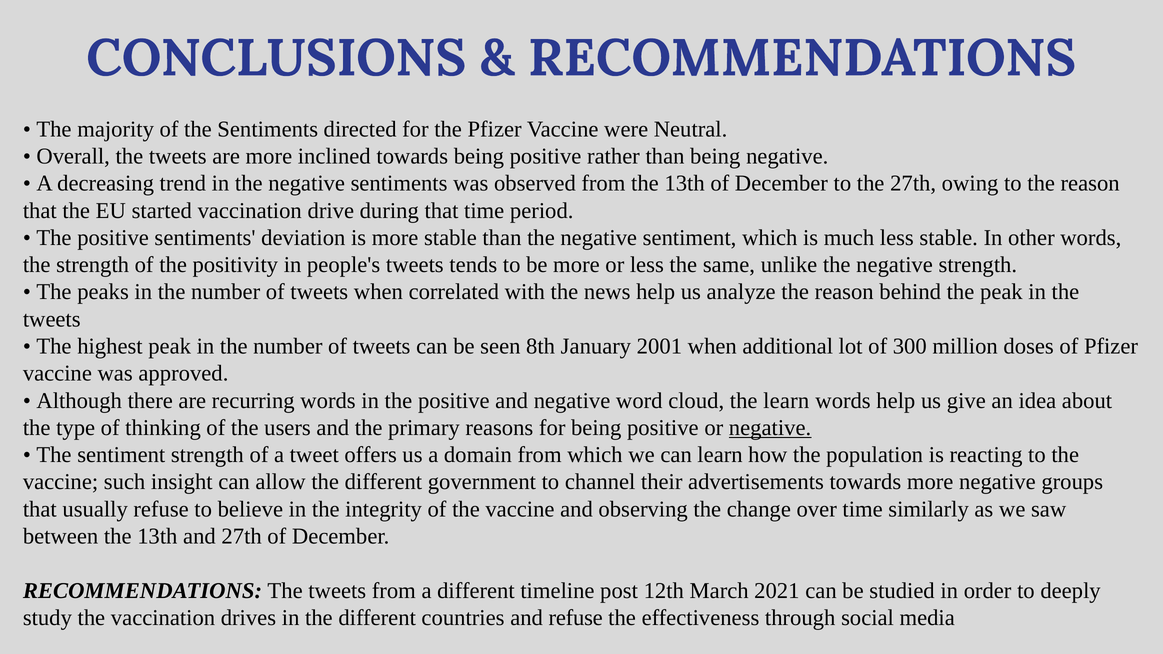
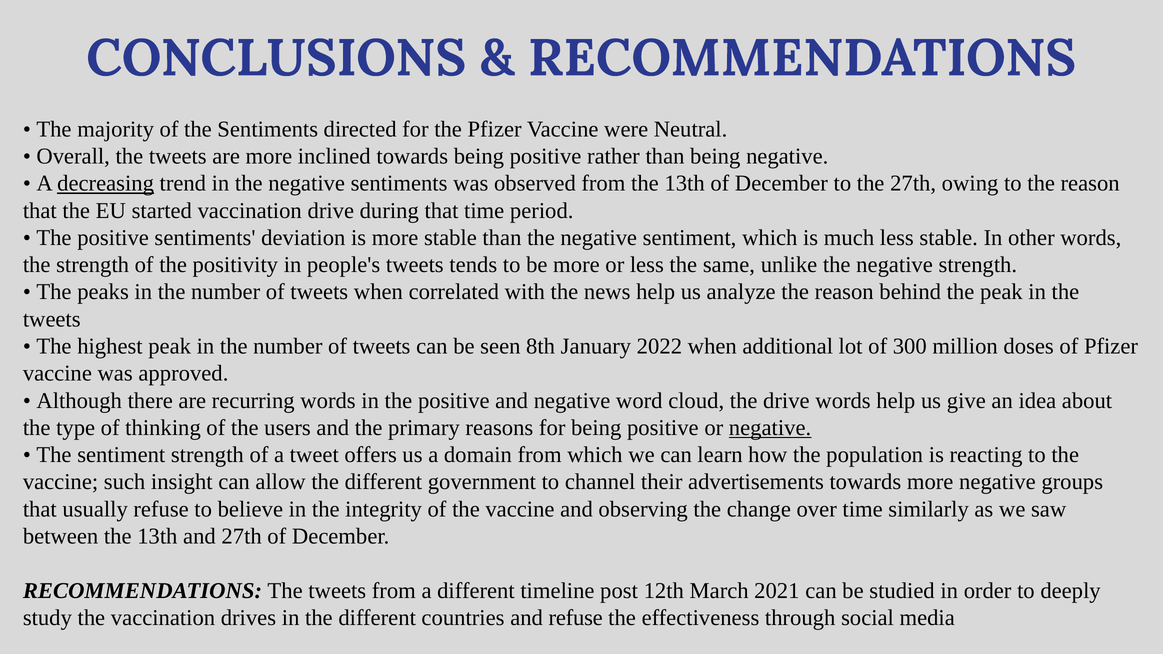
decreasing underline: none -> present (106, 184)
2001: 2001 -> 2022 (659, 346)
the learn: learn -> drive (786, 401)
